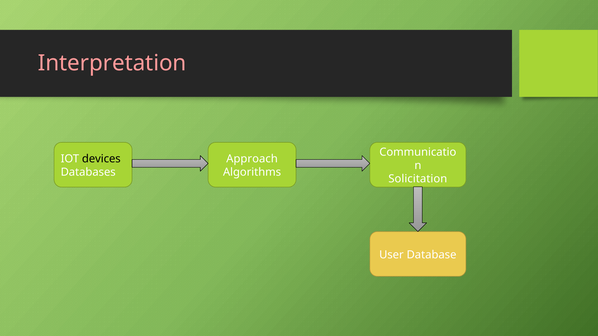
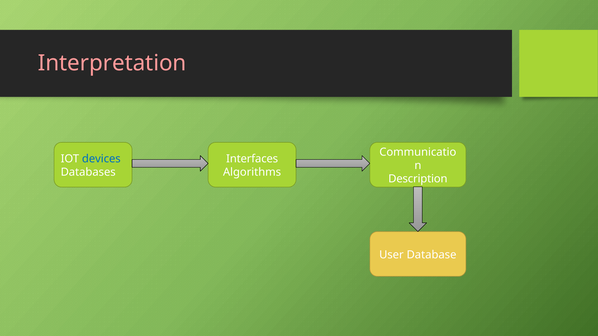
devices colour: black -> blue (101, 159)
Approach: Approach -> Interfaces (252, 159)
Solicitation: Solicitation -> Description (418, 179)
